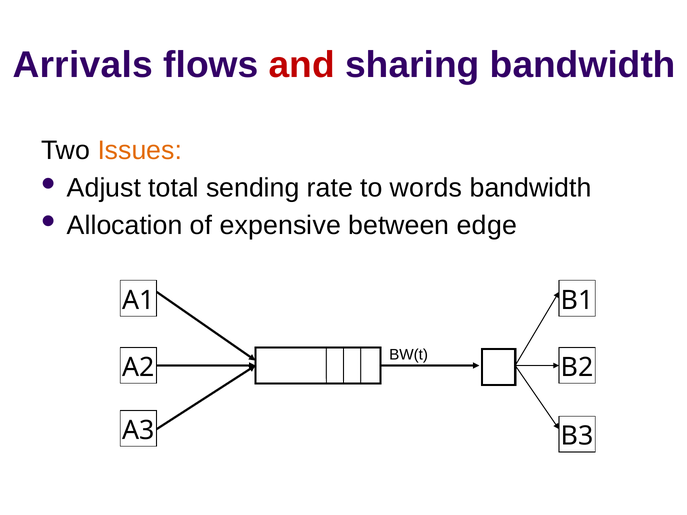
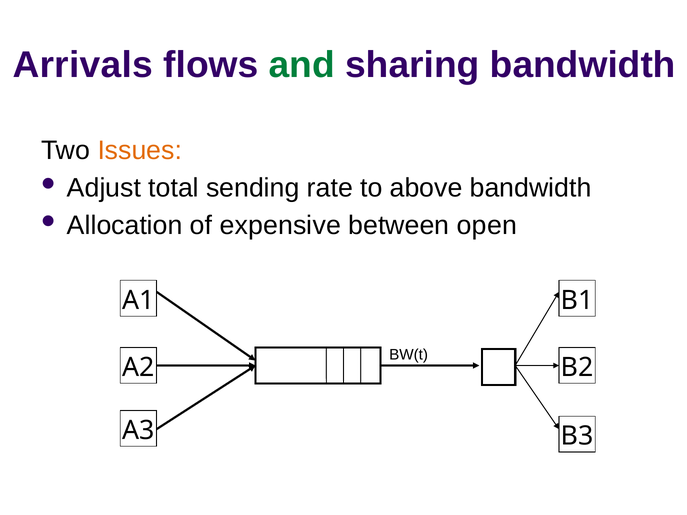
and colour: red -> green (302, 65)
words: words -> above (426, 188)
edge: edge -> open (487, 225)
